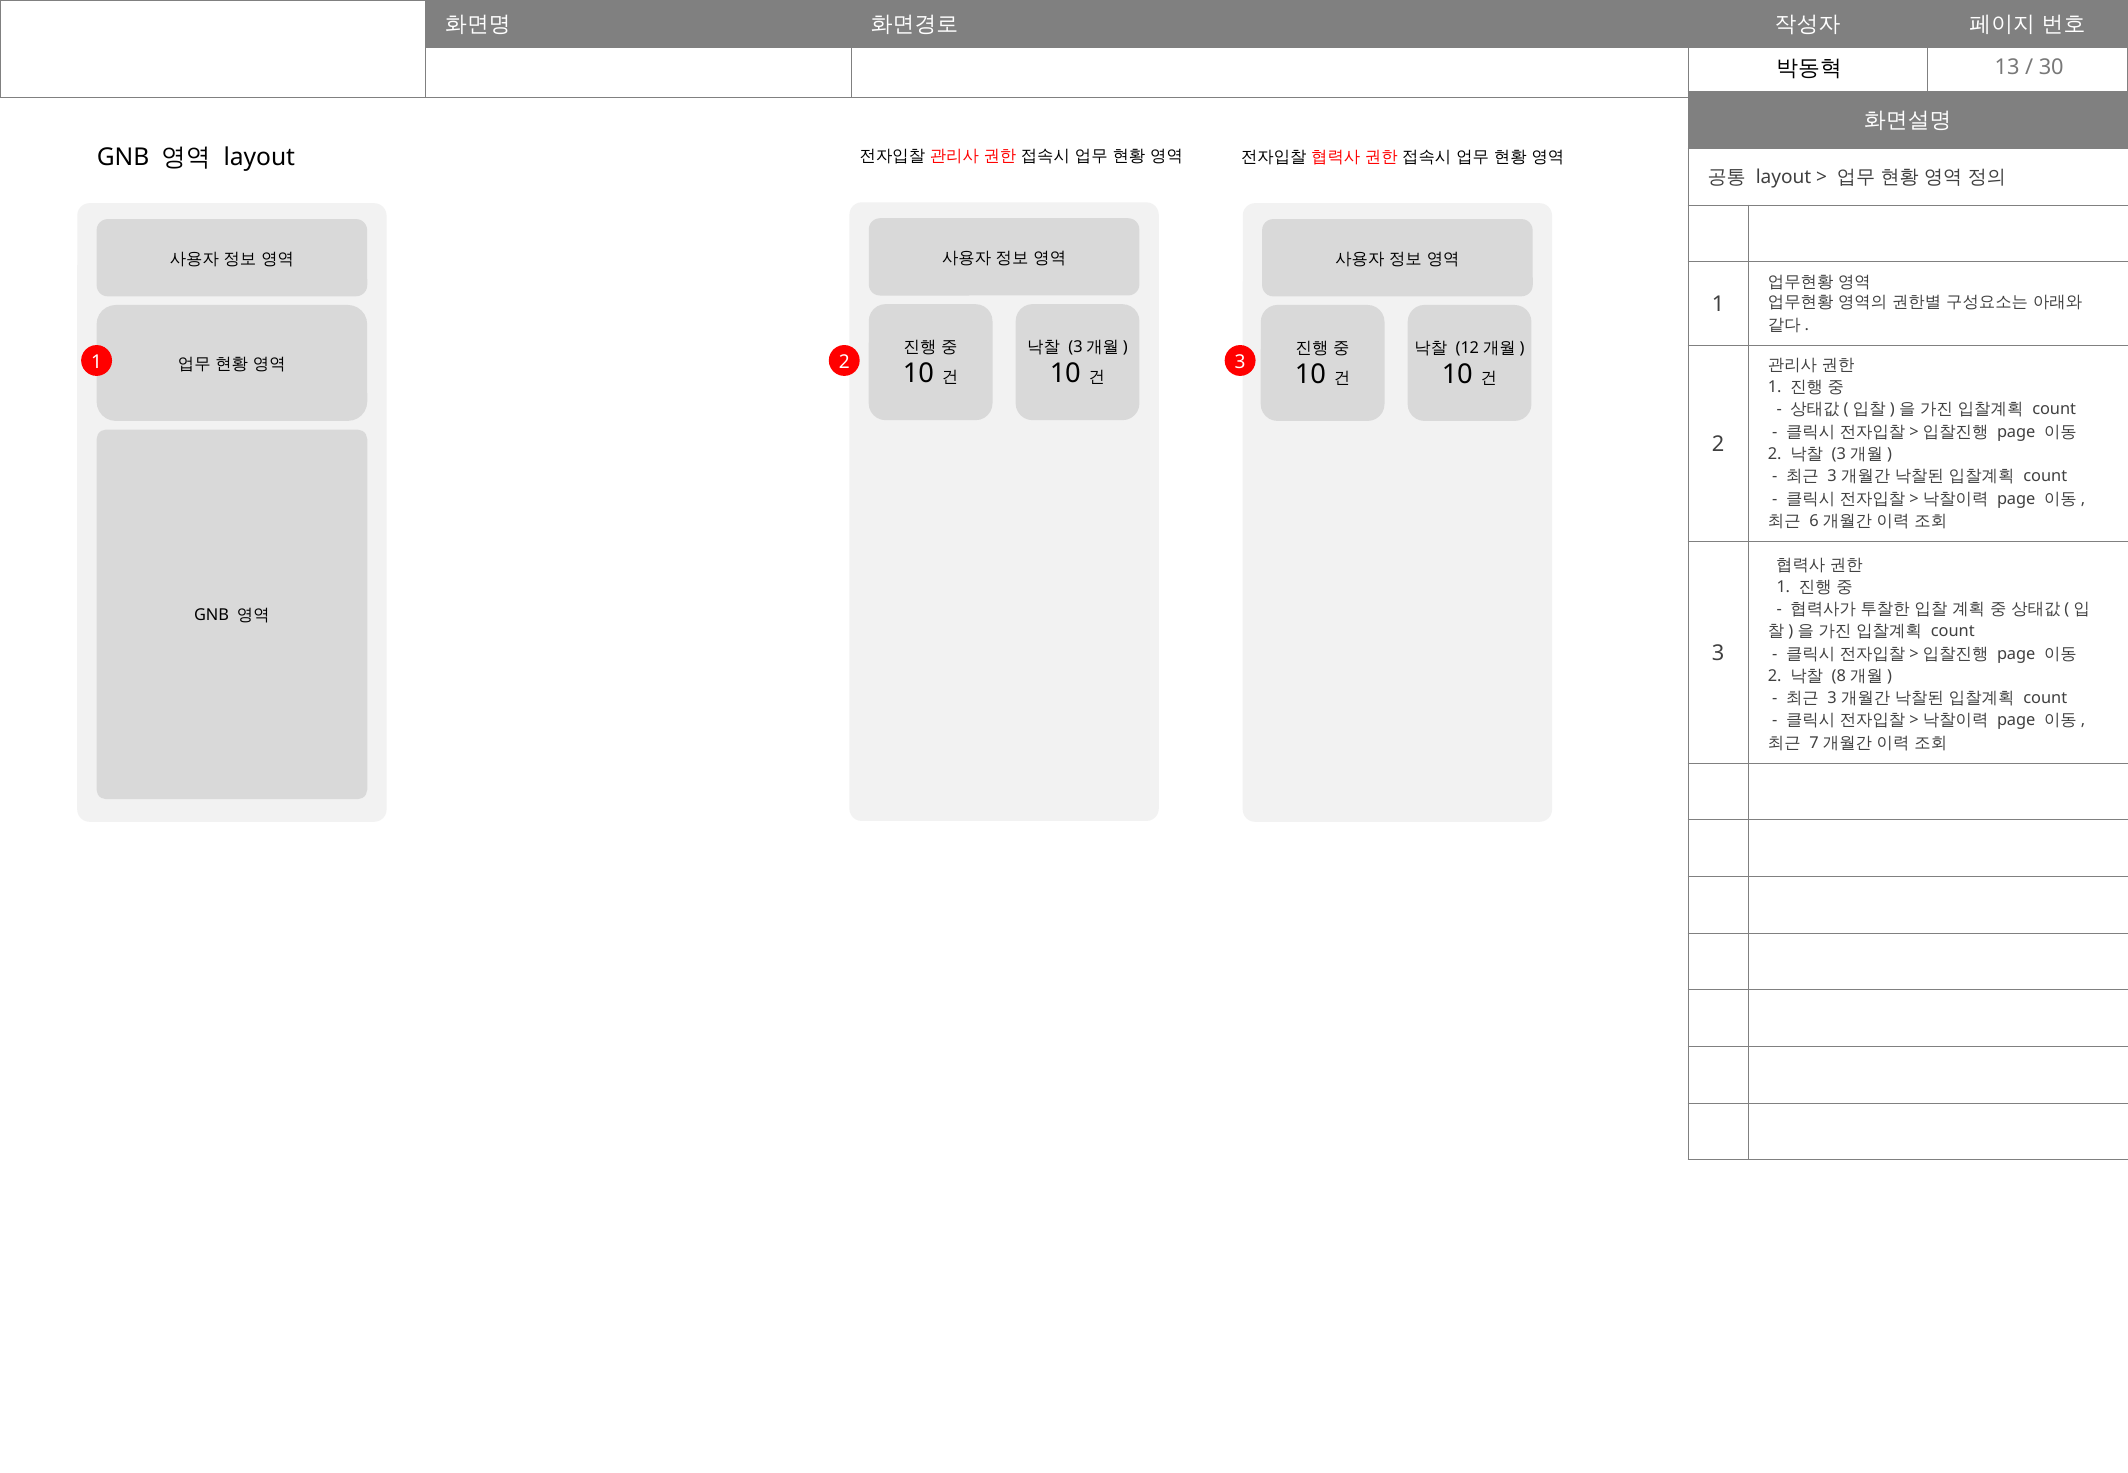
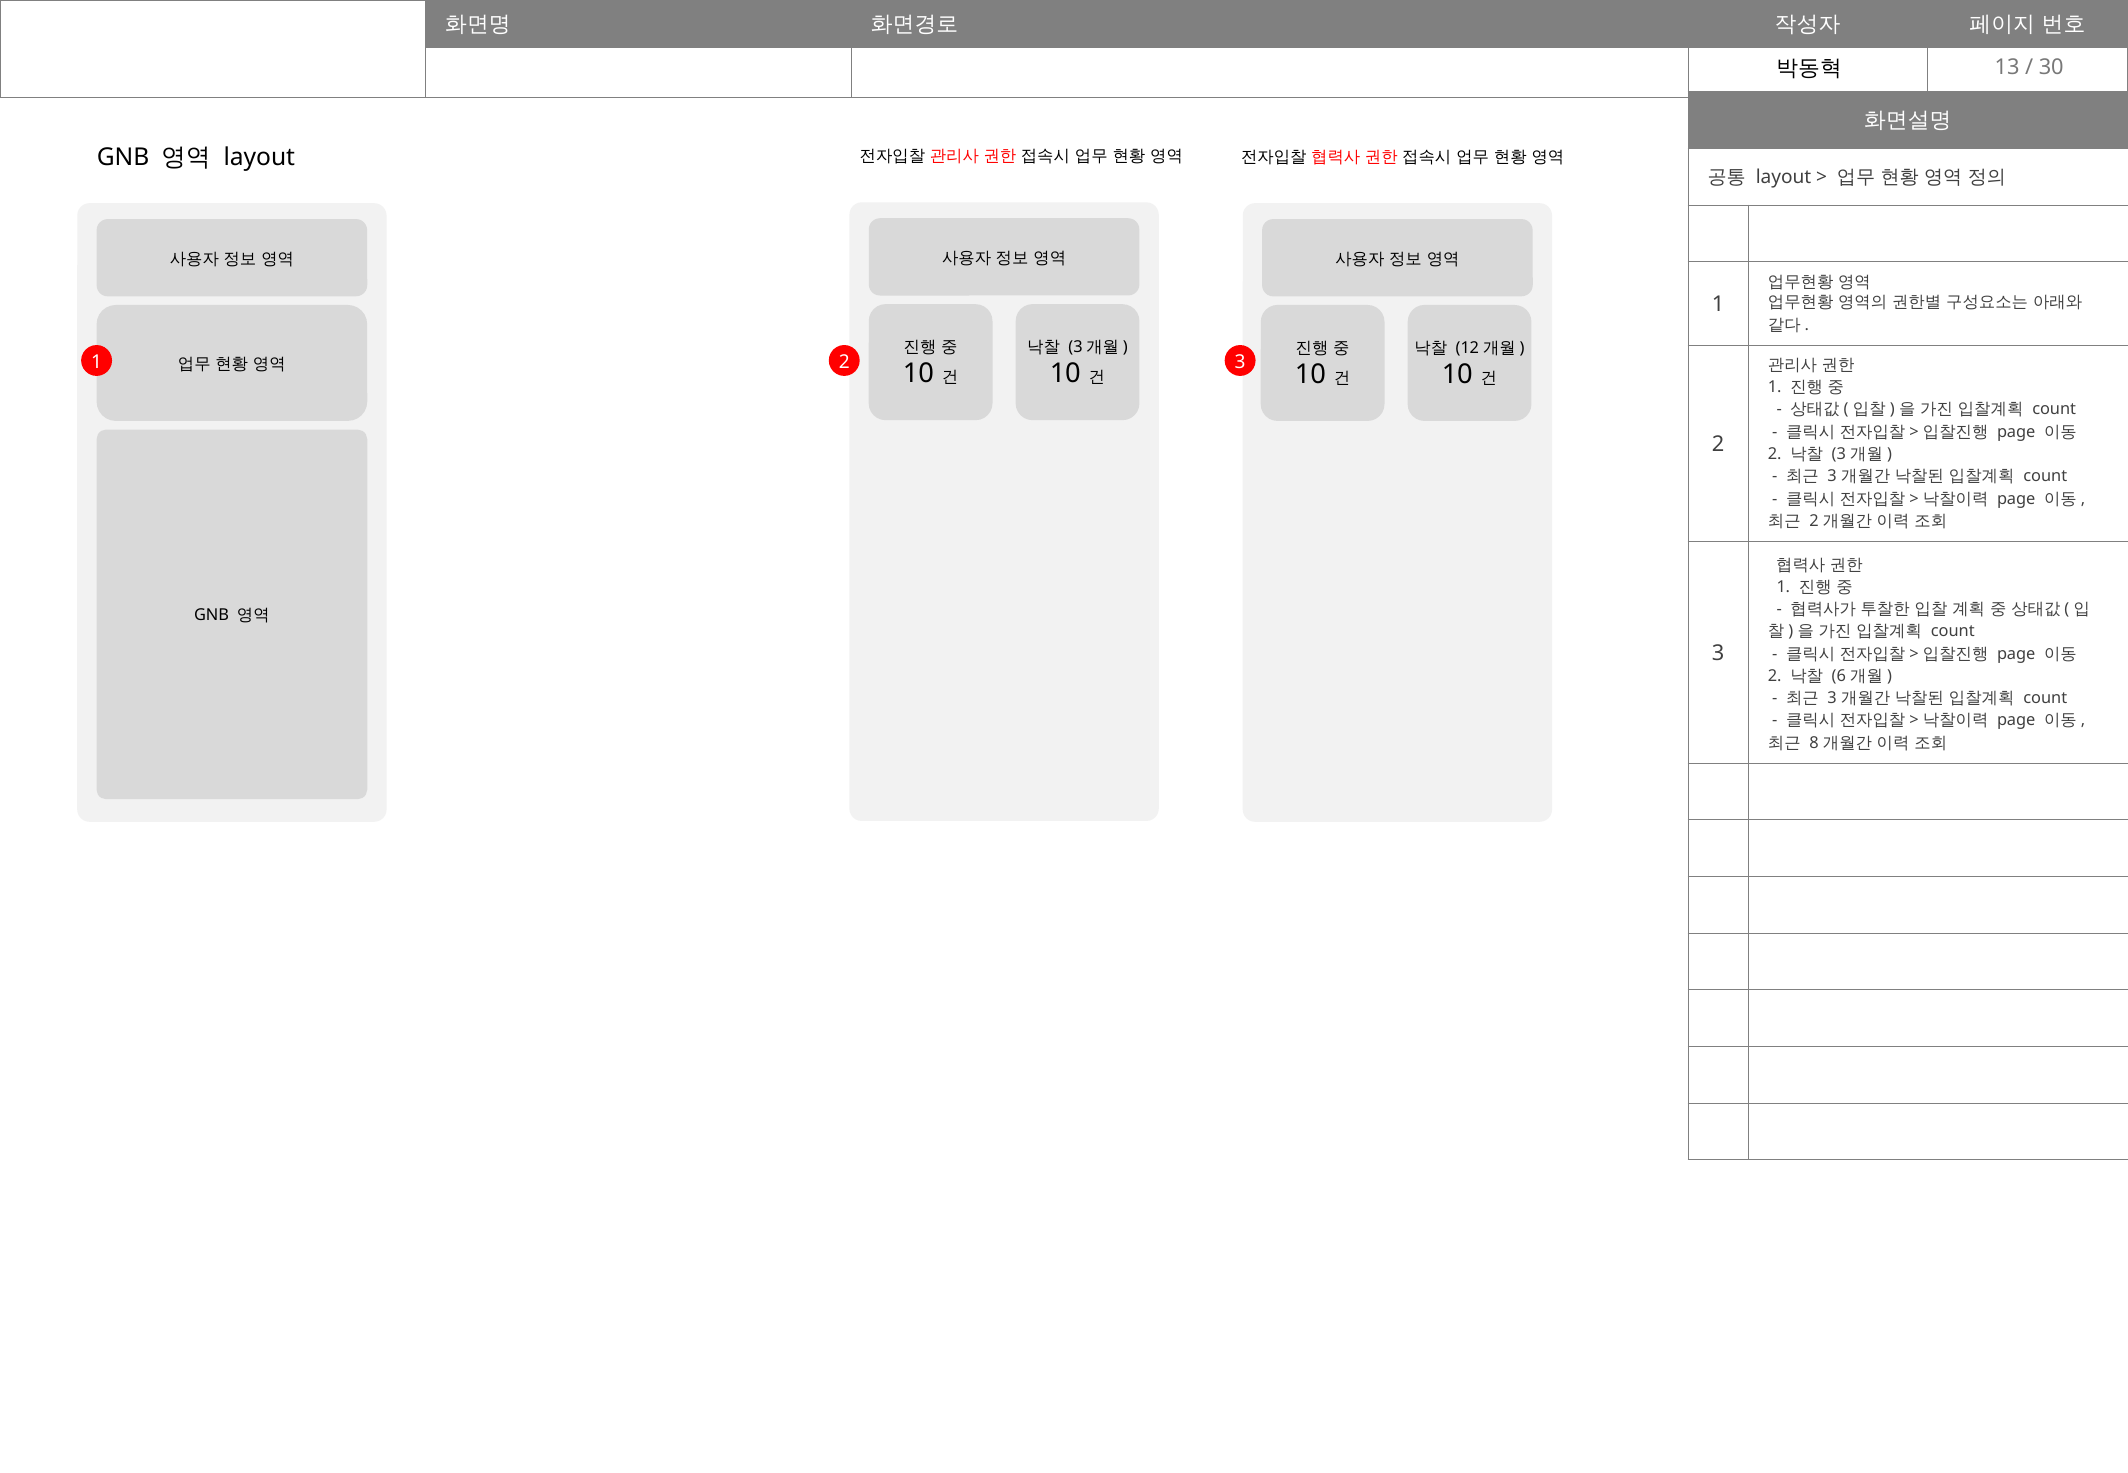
6: 6 -> 2 (1814, 521)
8: 8 -> 6 (1839, 676)
7: 7 -> 8 (1814, 743)
